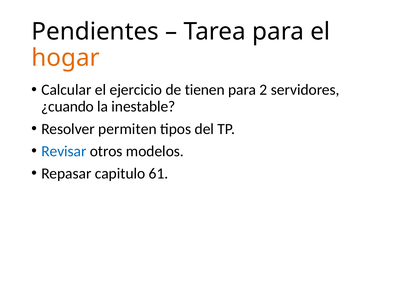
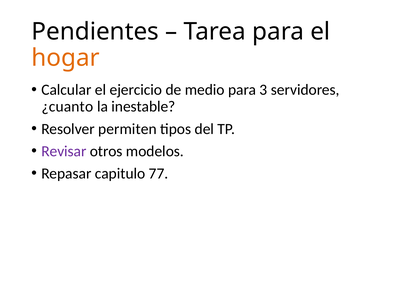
tienen: tienen -> medio (205, 90)
2: 2 -> 3 (263, 90)
¿cuando: ¿cuando -> ¿cuanto (67, 106)
Revisar colour: blue -> purple (64, 151)
61: 61 -> 77 (159, 173)
